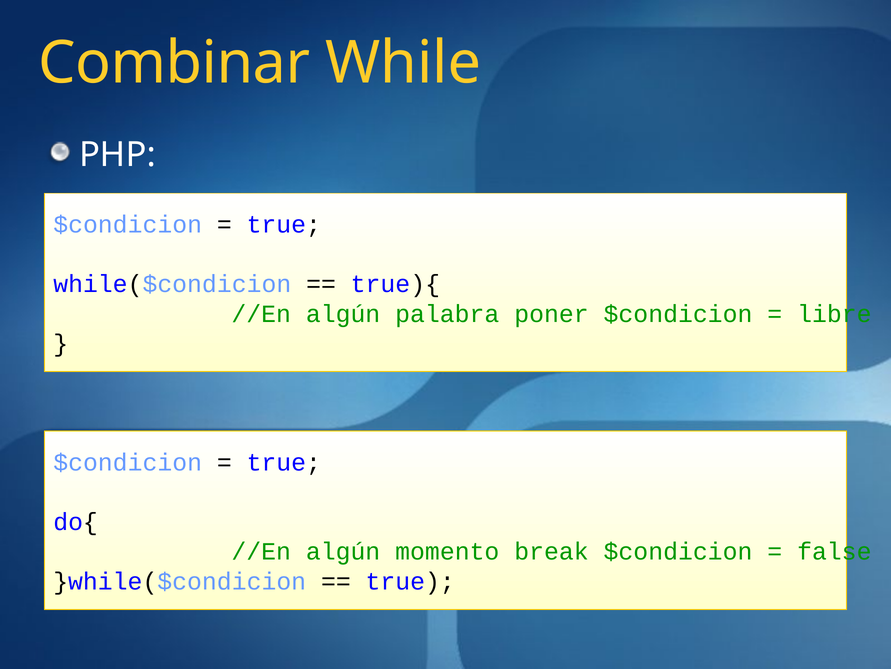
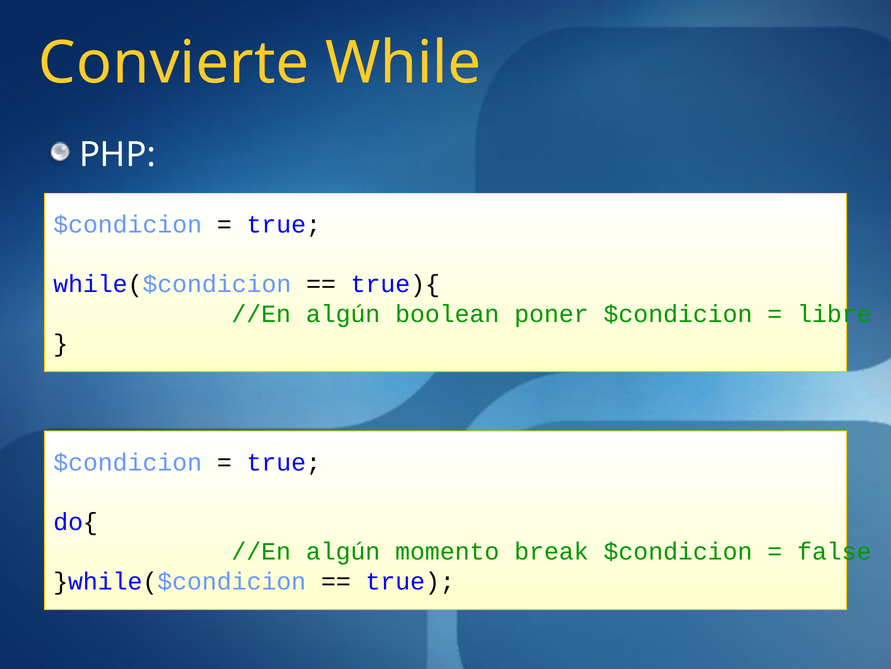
Combinar: Combinar -> Convierte (174, 63)
palabra: palabra -> boolean (447, 314)
